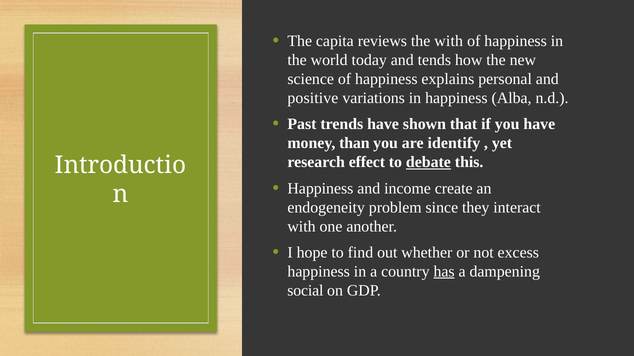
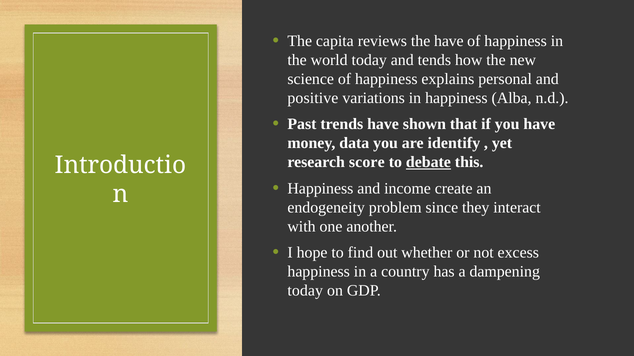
the with: with -> have (449, 41)
than: than -> data (354, 144)
effect: effect -> score (367, 163)
has underline: present -> none (444, 272)
social: social -> today (305, 291)
